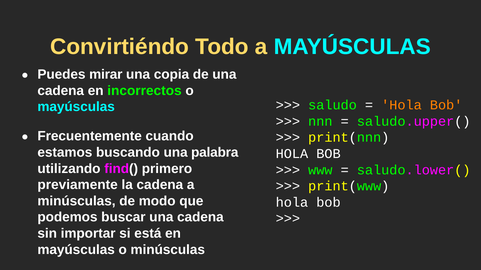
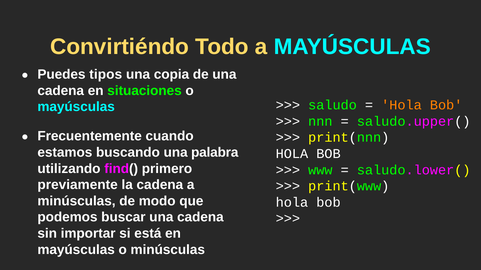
mirar: mirar -> tipos (106, 75)
incorrectos: incorrectos -> situaciones (145, 91)
